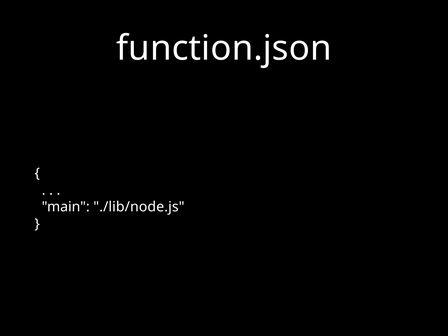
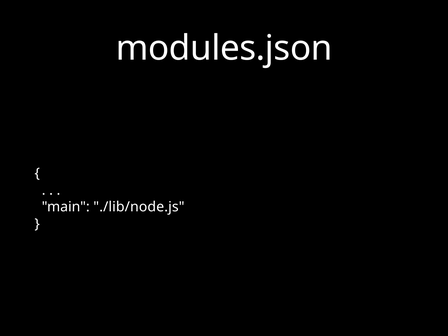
function.json: function.json -> modules.json (224, 48)
